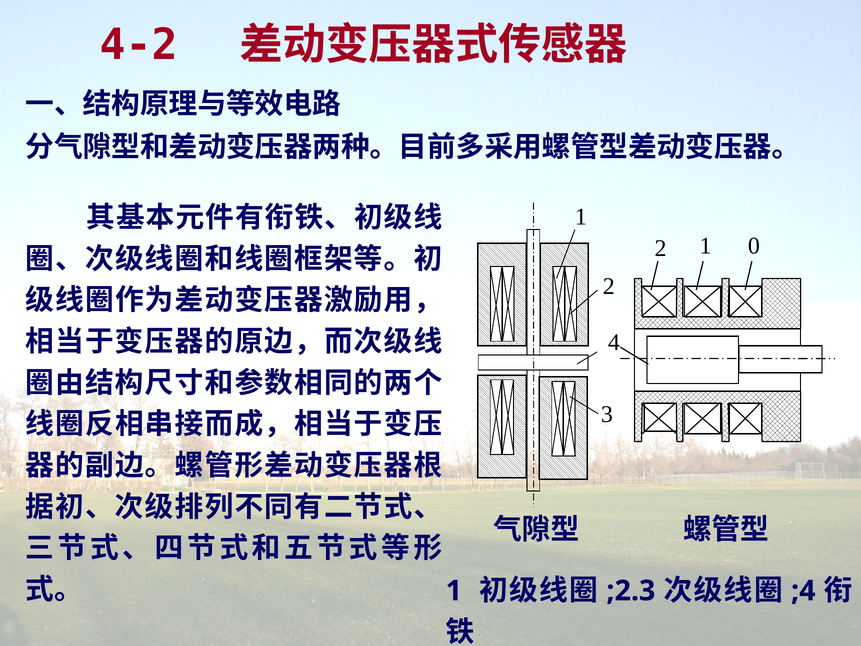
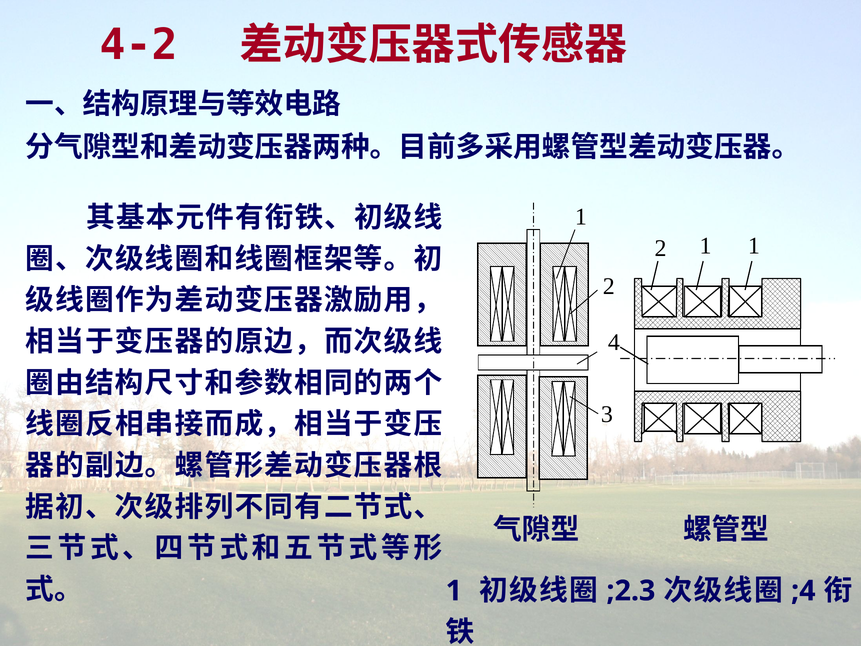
2 0: 0 -> 1 (754, 246)
